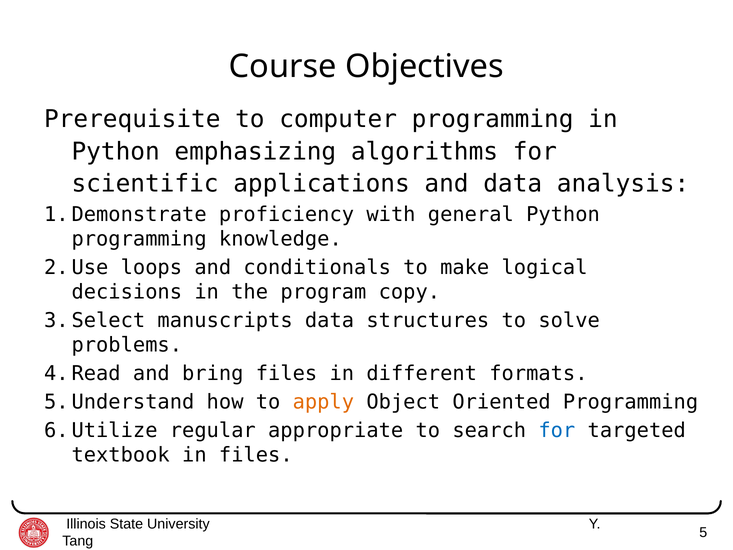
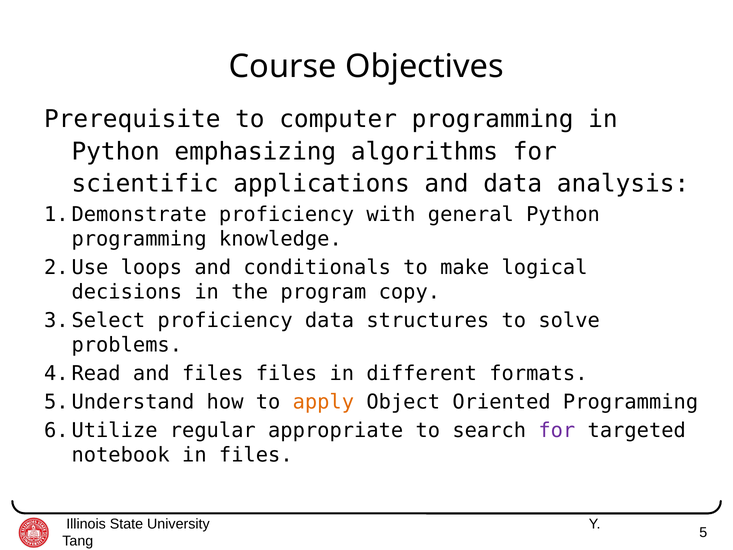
manuscripts: manuscripts -> proficiency (225, 320)
and bring: bring -> files (213, 373)
for colour: blue -> purple (557, 430)
textbook: textbook -> notebook (121, 455)
